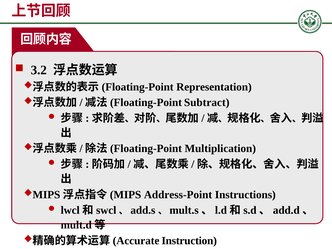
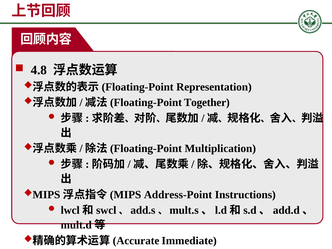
3.2: 3.2 -> 4.8 (39, 70)
Subtract: Subtract -> Together (207, 103)
Instruction: Instruction -> Immediate (189, 241)
